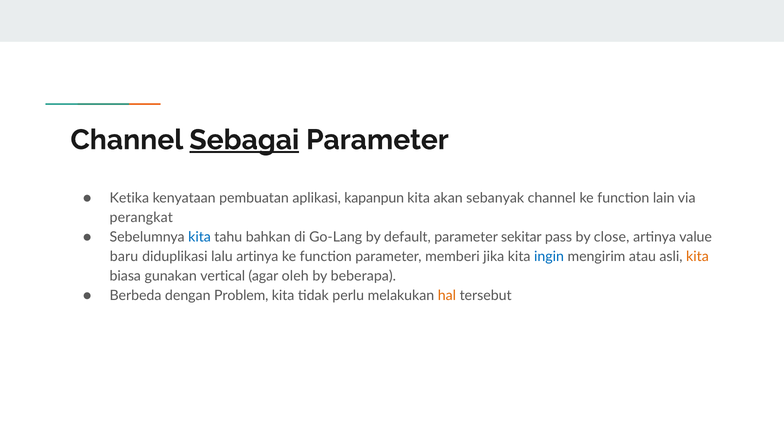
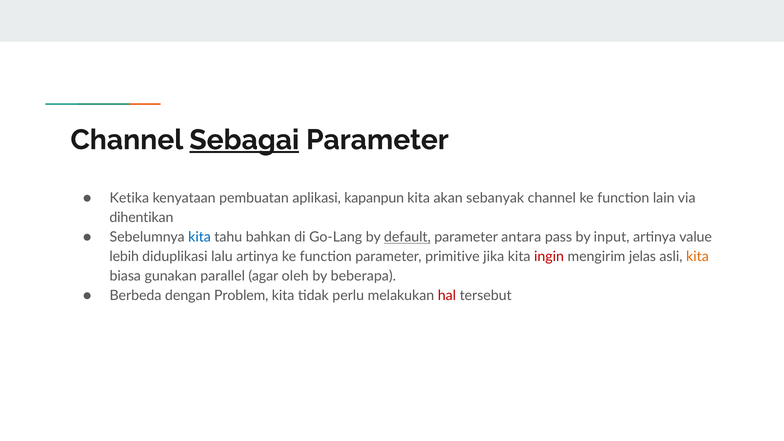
perangkat: perangkat -> dihentikan (141, 218)
default underline: none -> present (407, 237)
sekitar: sekitar -> antara (521, 237)
close: close -> input (612, 237)
baru: baru -> lebih (124, 257)
memberi: memberi -> primitive (452, 257)
ingin colour: blue -> red (549, 257)
atau: atau -> jelas (642, 257)
vertical: vertical -> parallel (223, 276)
hal colour: orange -> red (447, 296)
